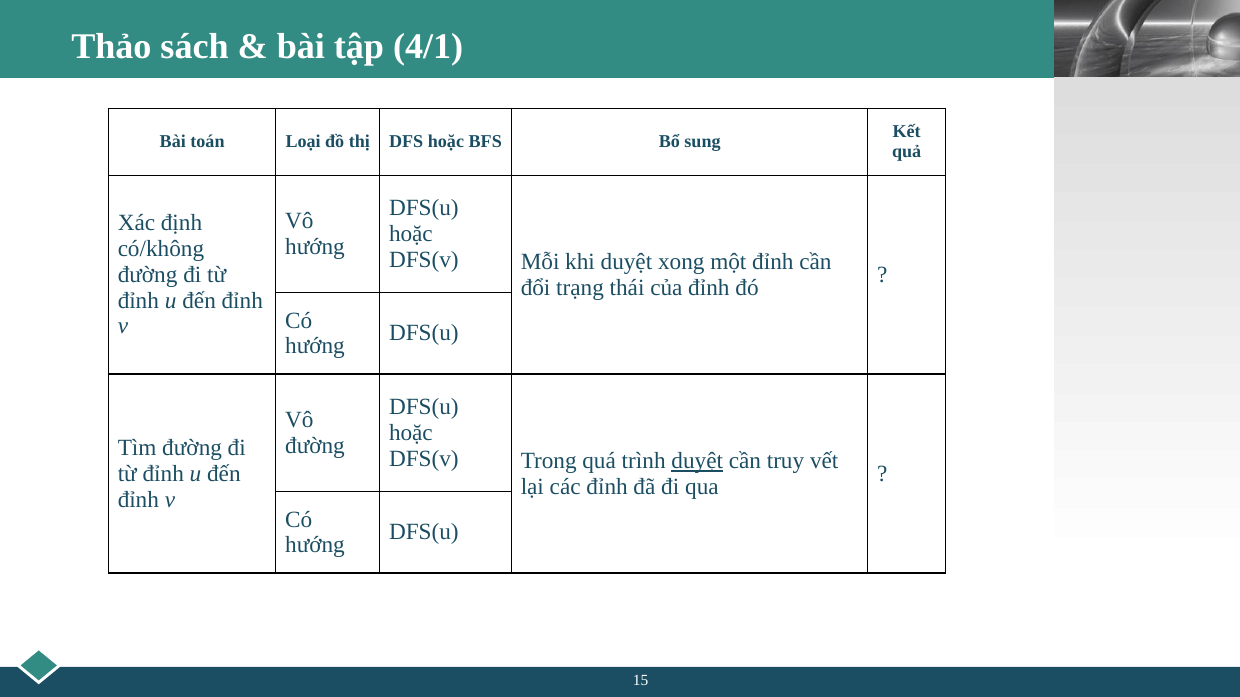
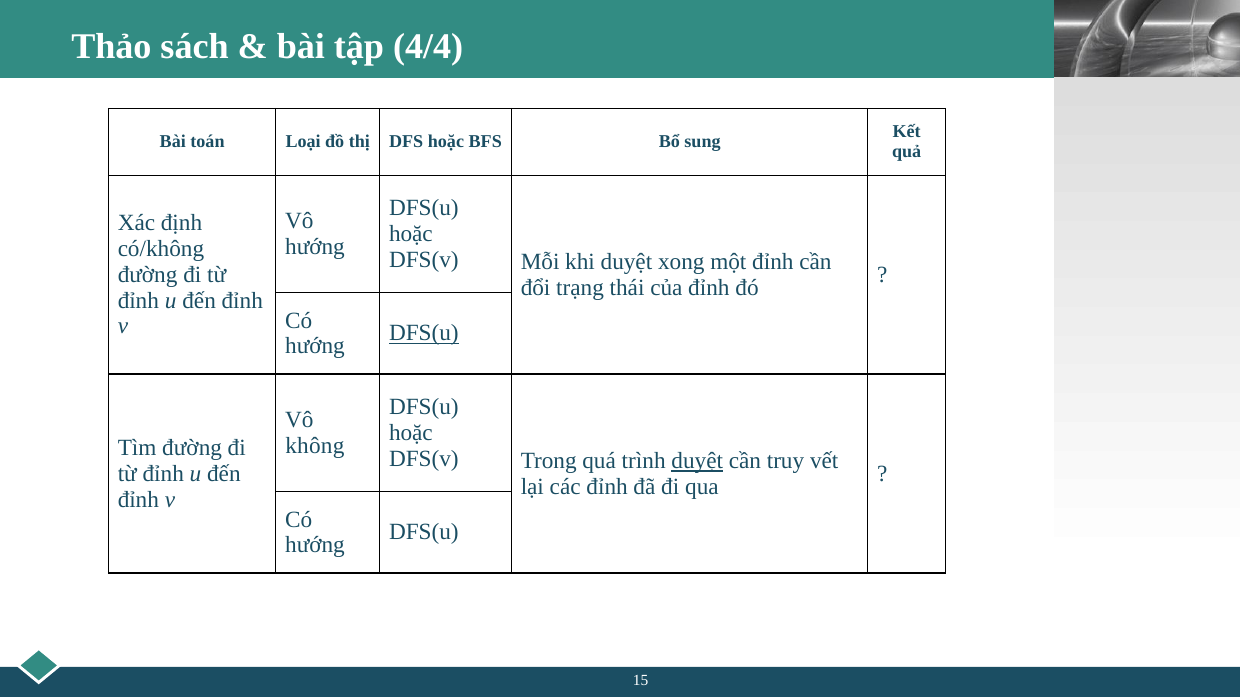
4/1: 4/1 -> 4/4 (428, 47)
DFS(u underline: none -> present (424, 334)
đường: đường -> không (315, 446)
